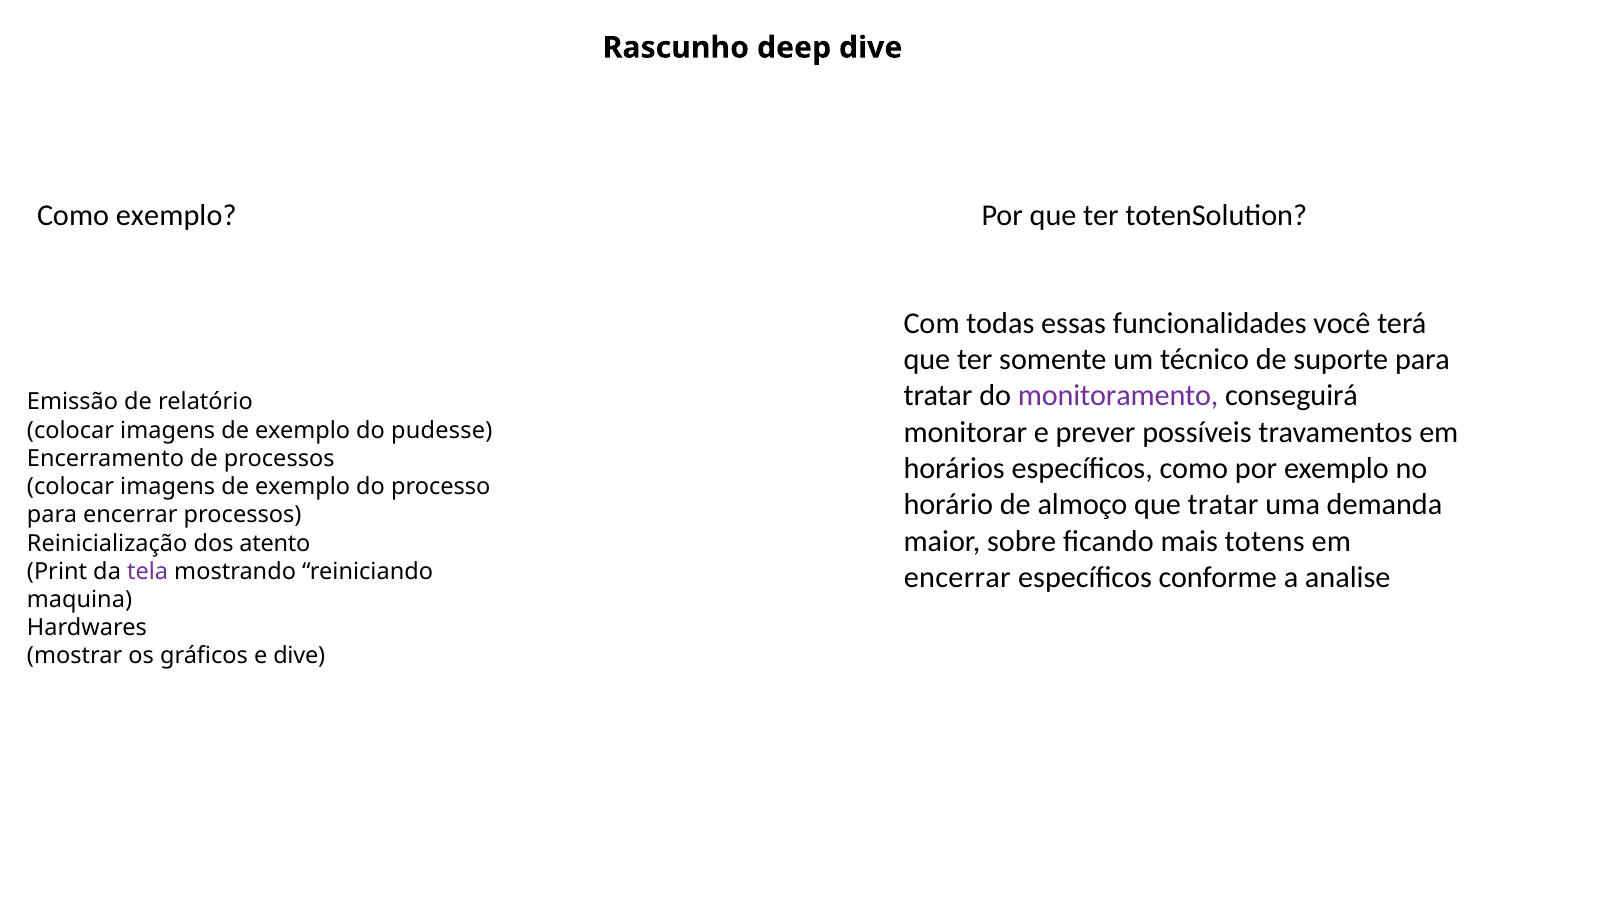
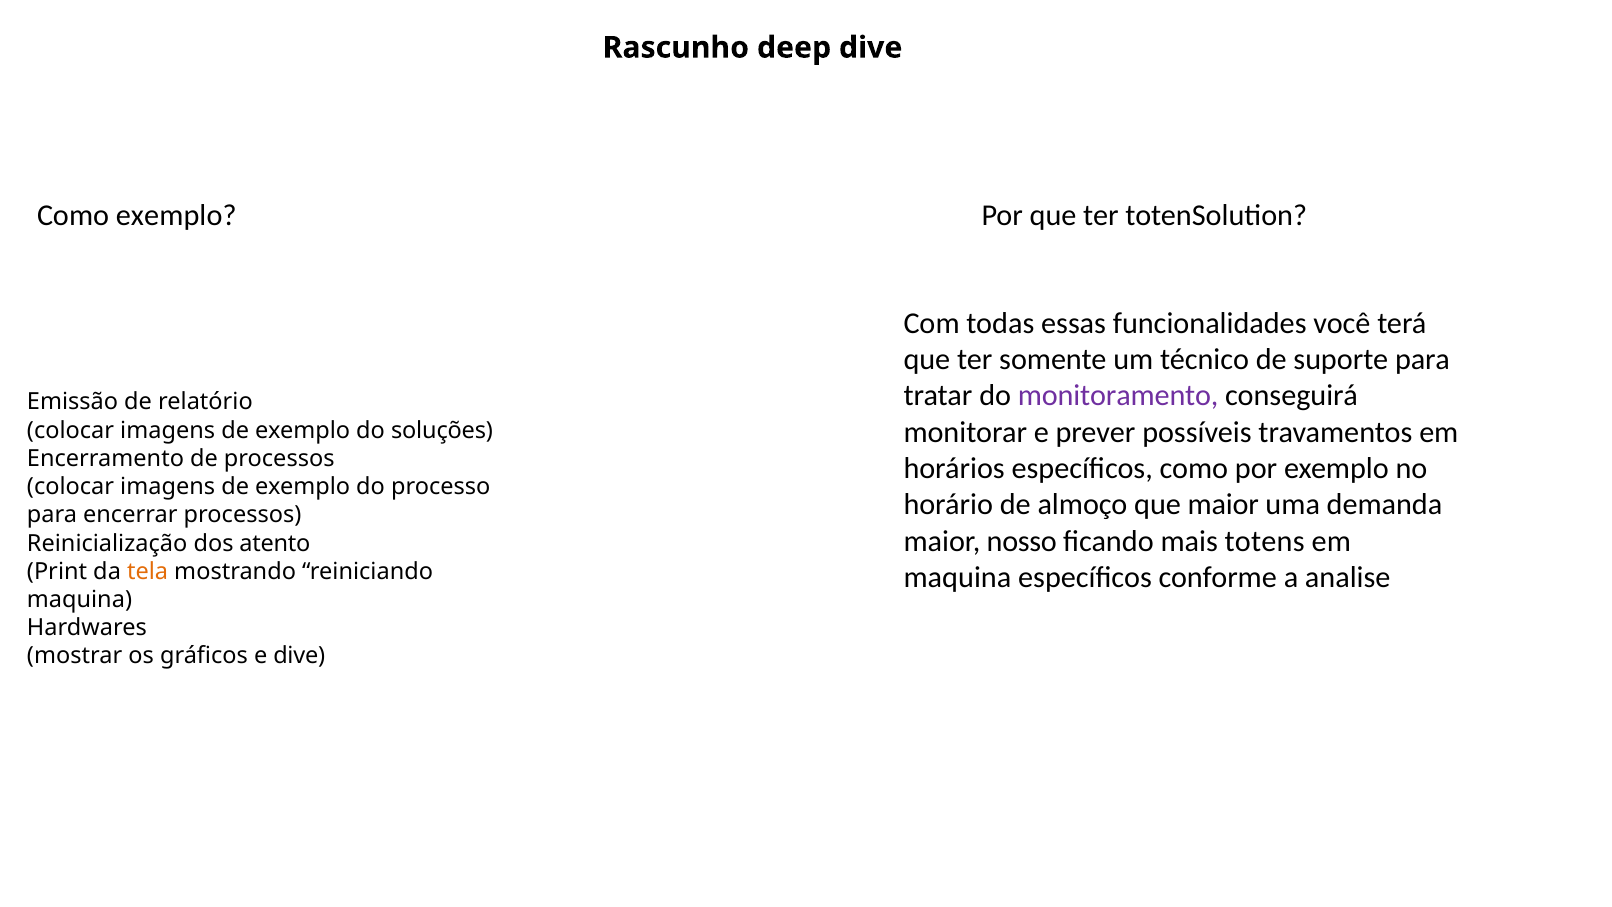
pudesse: pudesse -> soluções (442, 430)
que tratar: tratar -> maior (1223, 505)
sobre: sobre -> nosso (1022, 541)
tela colour: purple -> orange (148, 571)
encerrar: encerrar -> maquina (957, 577)
